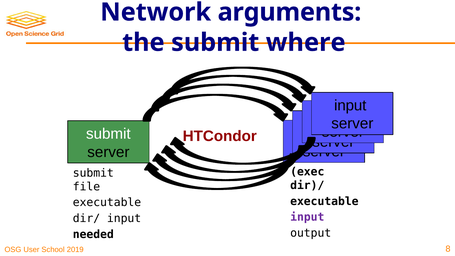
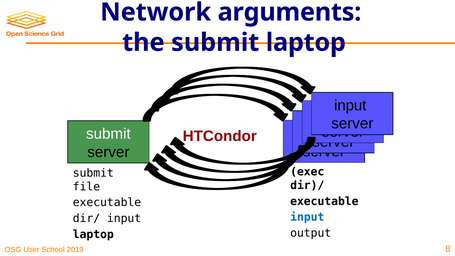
submit where: where -> laptop (306, 43)
input colour: purple -> blue (307, 217)
needed: needed -> laptop (93, 234)
